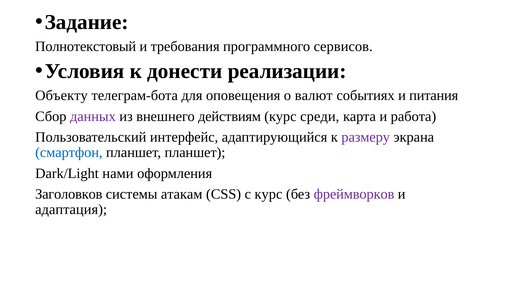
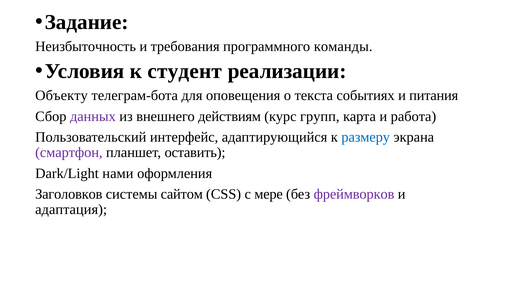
Полнотекстовый: Полнотекстовый -> Неизбыточность (86, 47)
сервисов: сервисов -> команды (343, 47)
донести: донести -> студент (185, 71)
валют: валют -> текста (314, 96)
среди: среди -> групп (320, 116)
размеру colour: purple -> blue (366, 137)
смартфон colour: blue -> purple (69, 153)
планшет планшет: планшет -> оставить (195, 153)
атакам: атакам -> сайтом (182, 194)
с курс: курс -> мере (269, 194)
